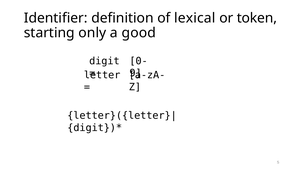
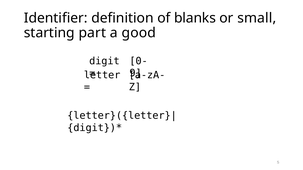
lexical: lexical -> blanks (195, 18)
token: token -> small (257, 18)
only: only -> part (92, 33)
